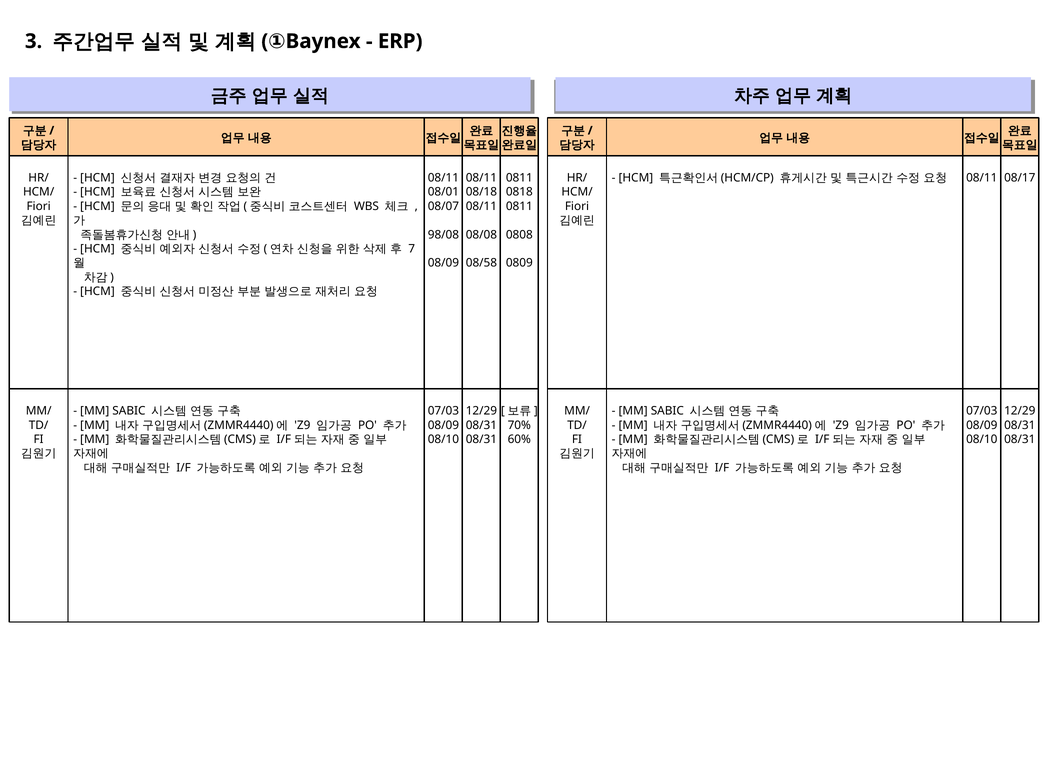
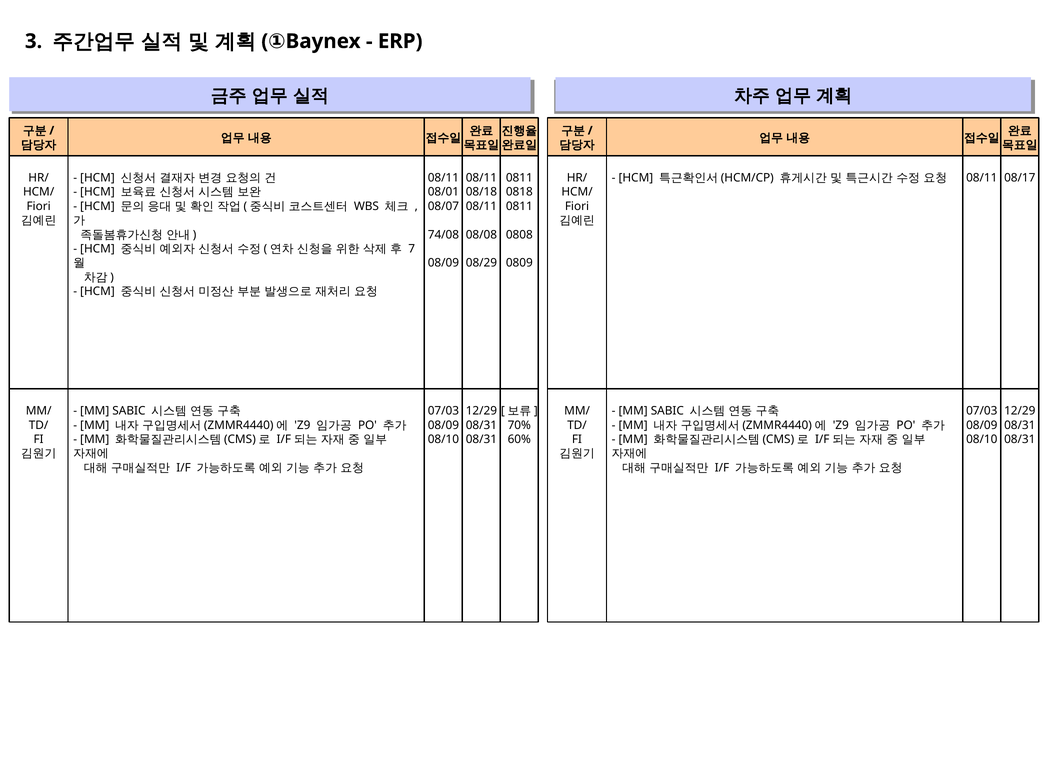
98/08: 98/08 -> 74/08 (443, 235)
08/58: 08/58 -> 08/29 (481, 263)
